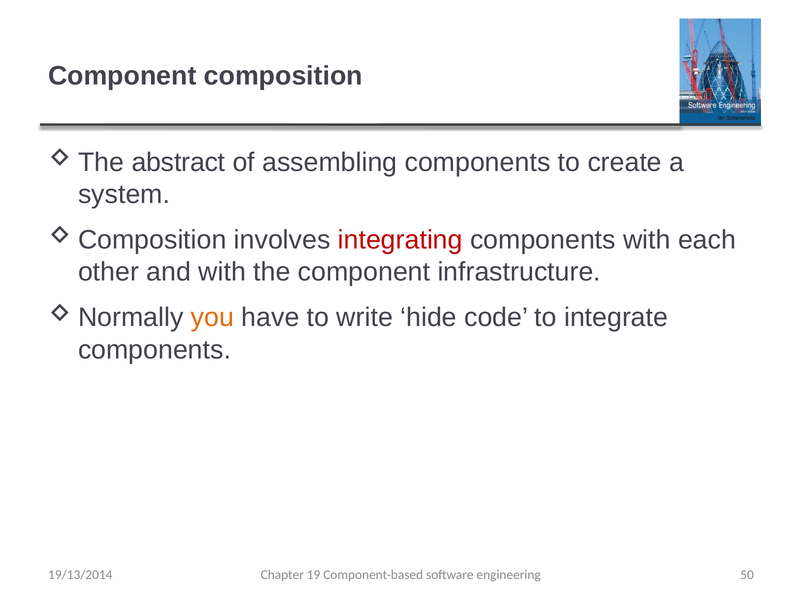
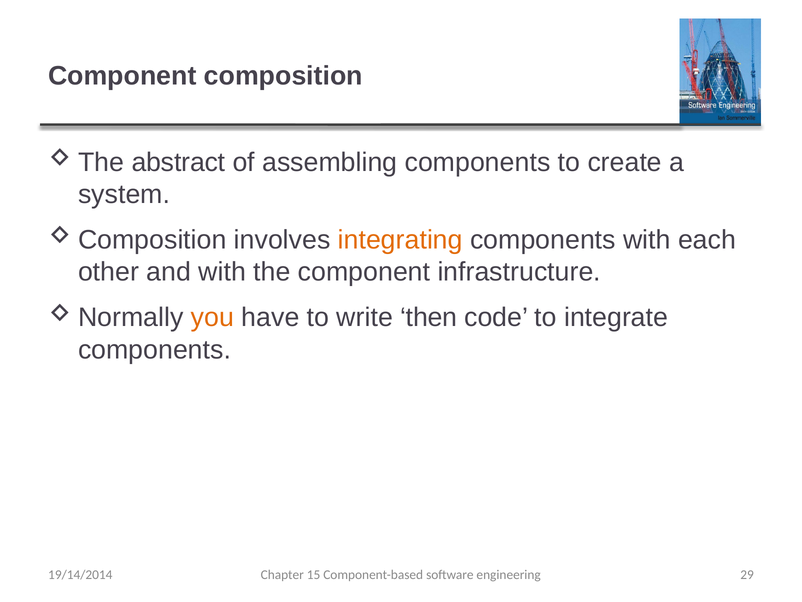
integrating colour: red -> orange (400, 240)
hide: hide -> then (429, 317)
19: 19 -> 15 (314, 574)
50: 50 -> 29 (747, 574)
19/13/2014: 19/13/2014 -> 19/14/2014 (80, 574)
